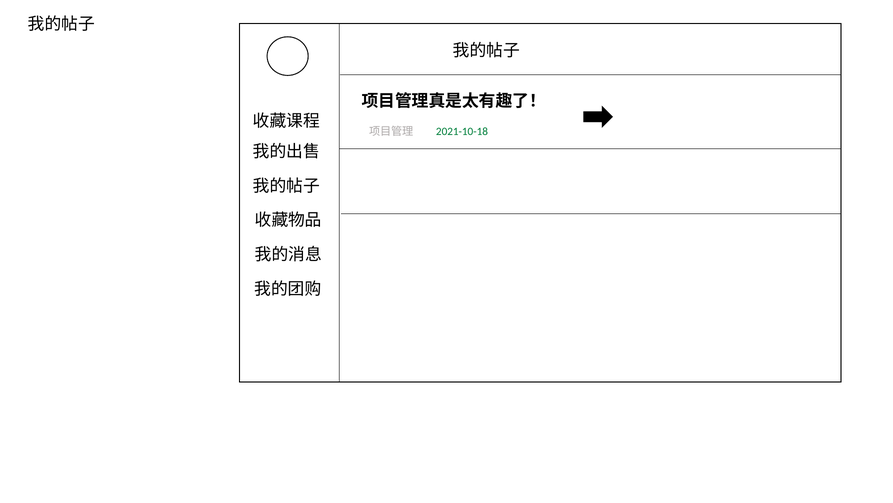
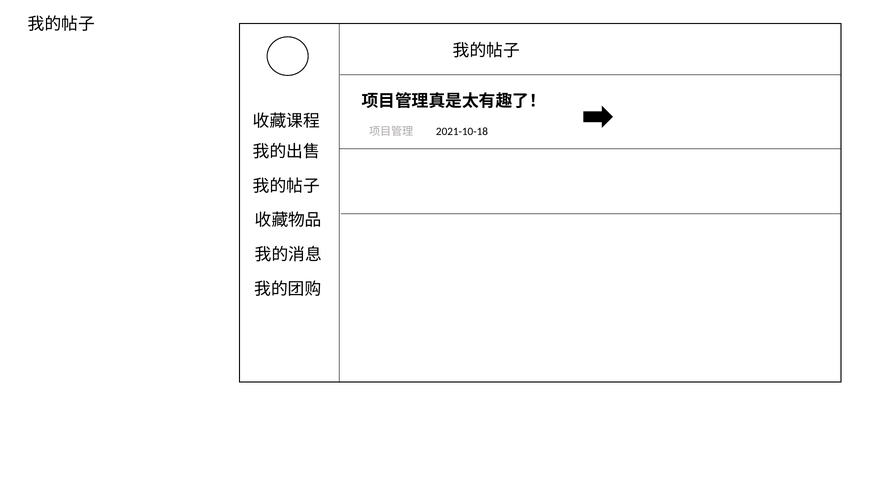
2021-10-18 colour: green -> black (462, 132)
